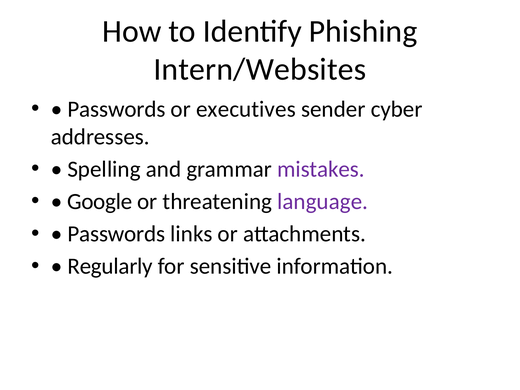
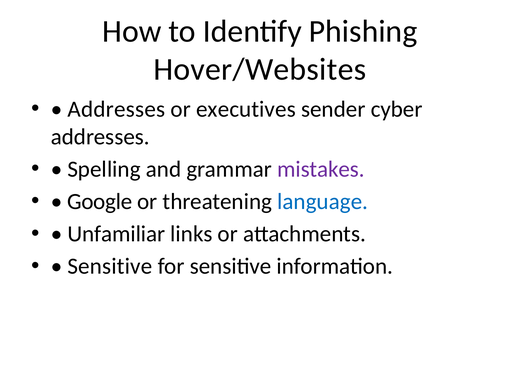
Intern/Websites: Intern/Websites -> Hover/Websites (260, 69)
Passwords: Passwords -> Addresses (116, 109)
language colour: purple -> blue (323, 202)
Passwords: Passwords -> Unfamiliar (116, 234)
Regularly: Regularly -> Sensitive (110, 266)
